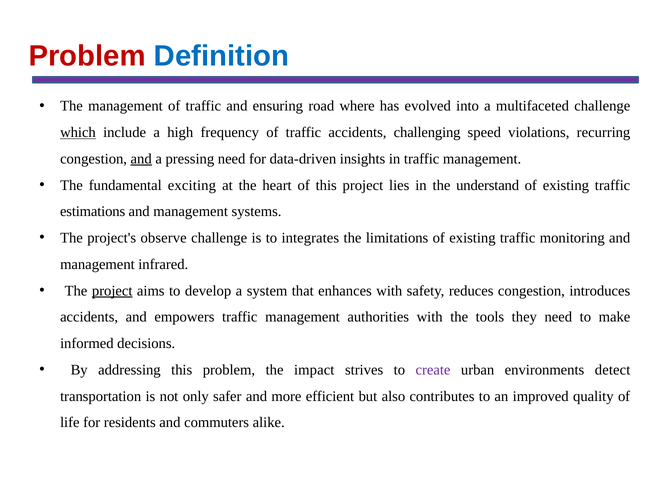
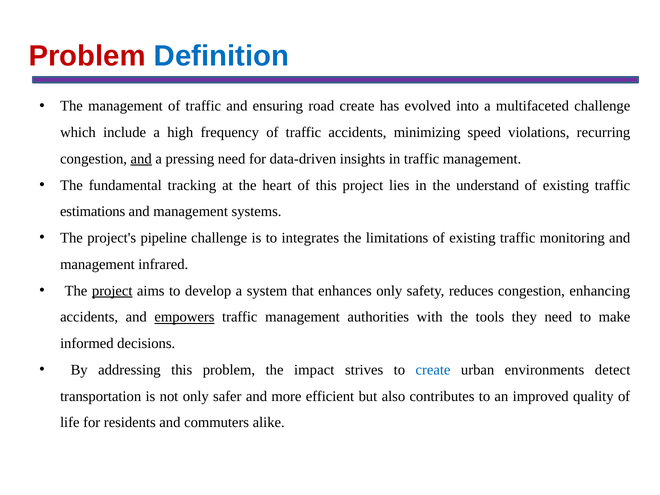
road where: where -> create (357, 106)
which underline: present -> none (78, 132)
challenging: challenging -> minimizing (427, 132)
exciting: exciting -> tracking (192, 185)
observe: observe -> pipeline (164, 238)
enhances with: with -> only (389, 291)
introduces: introduces -> enhancing (600, 291)
empowers underline: none -> present (184, 317)
create colour: purple -> blue (433, 370)
